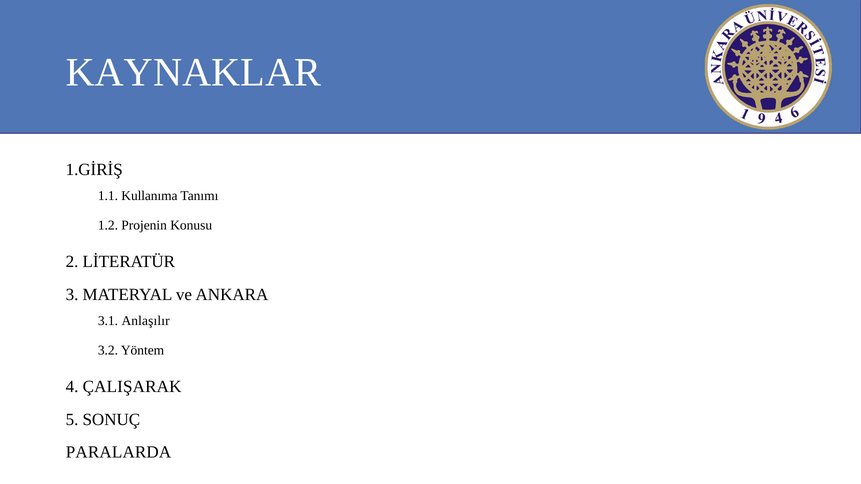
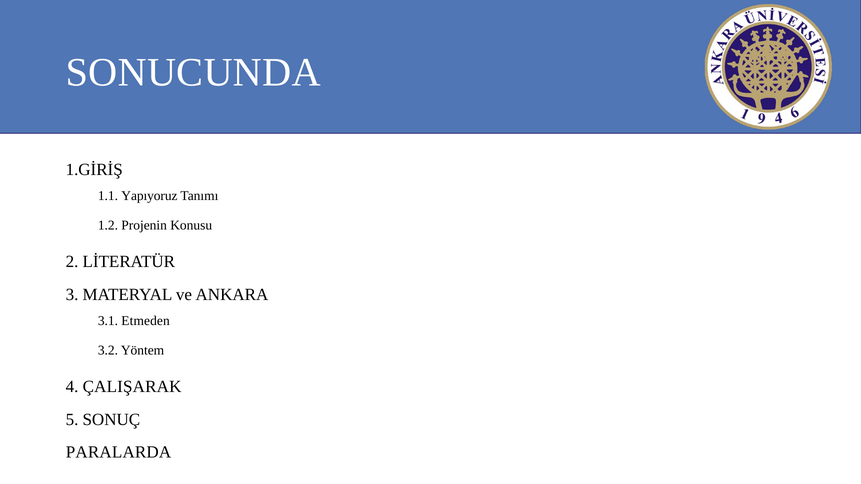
KAYNAKLAR: KAYNAKLAR -> SONUCUNDA (193, 72)
Kullanıma: Kullanıma -> Yapıyoruz (149, 196)
Anlaşılır: Anlaşılır -> Etmeden (146, 321)
